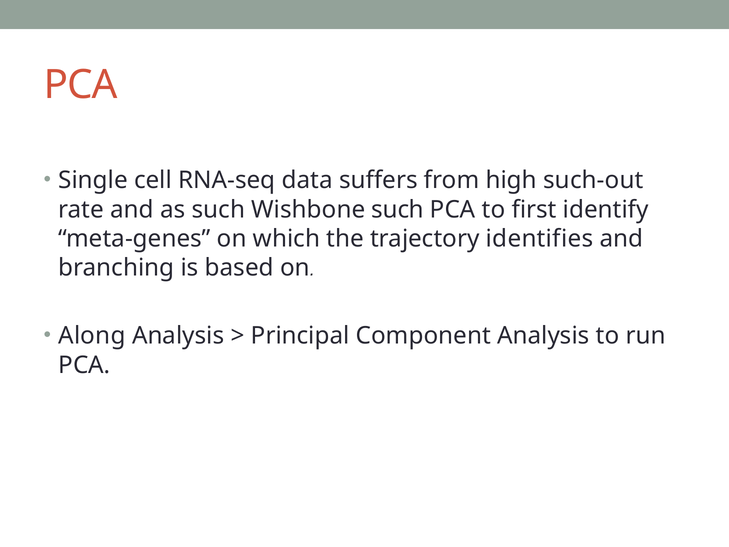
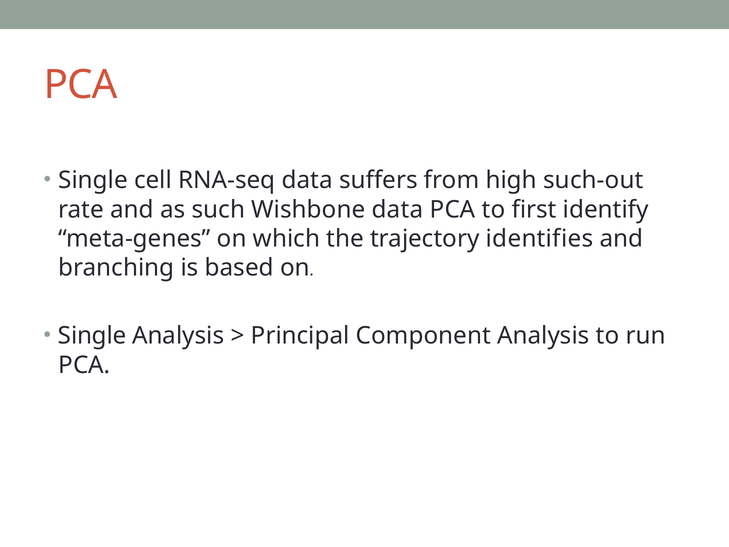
Wishbone such: such -> data (397, 209)
Along: Along -> Single (92, 336)
